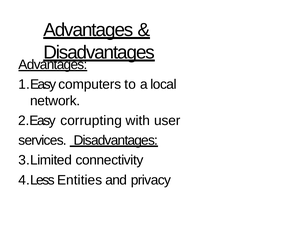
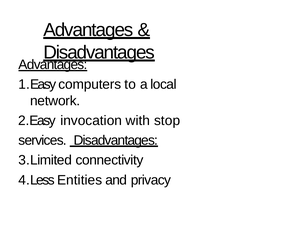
corrupting: corrupting -> invocation (91, 121)
user: user -> stop (167, 121)
